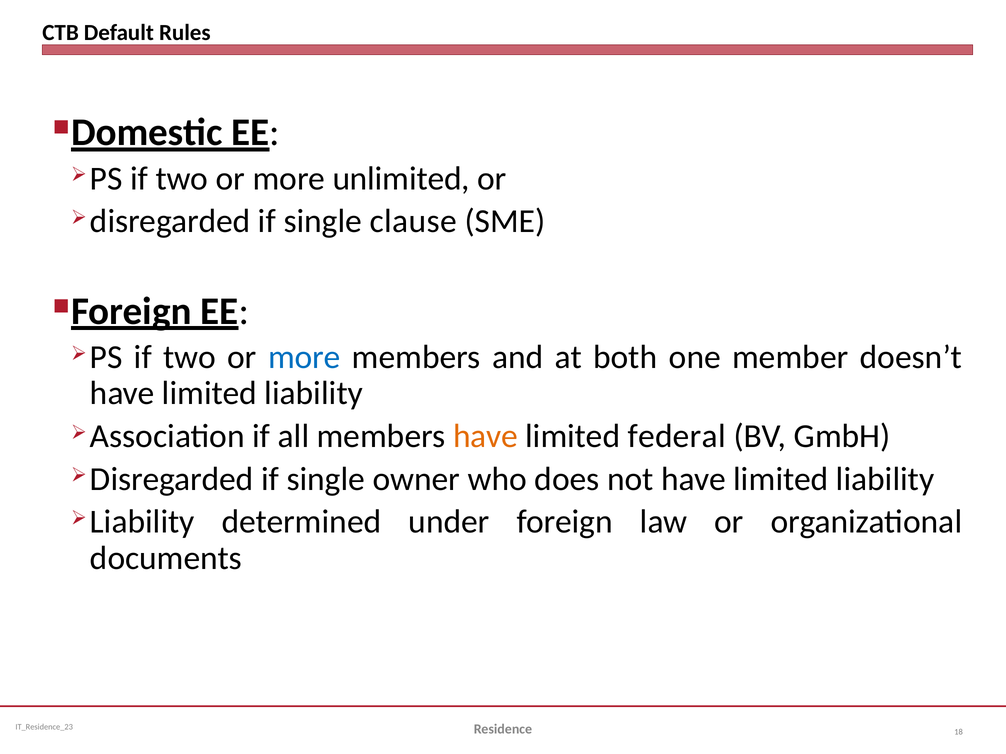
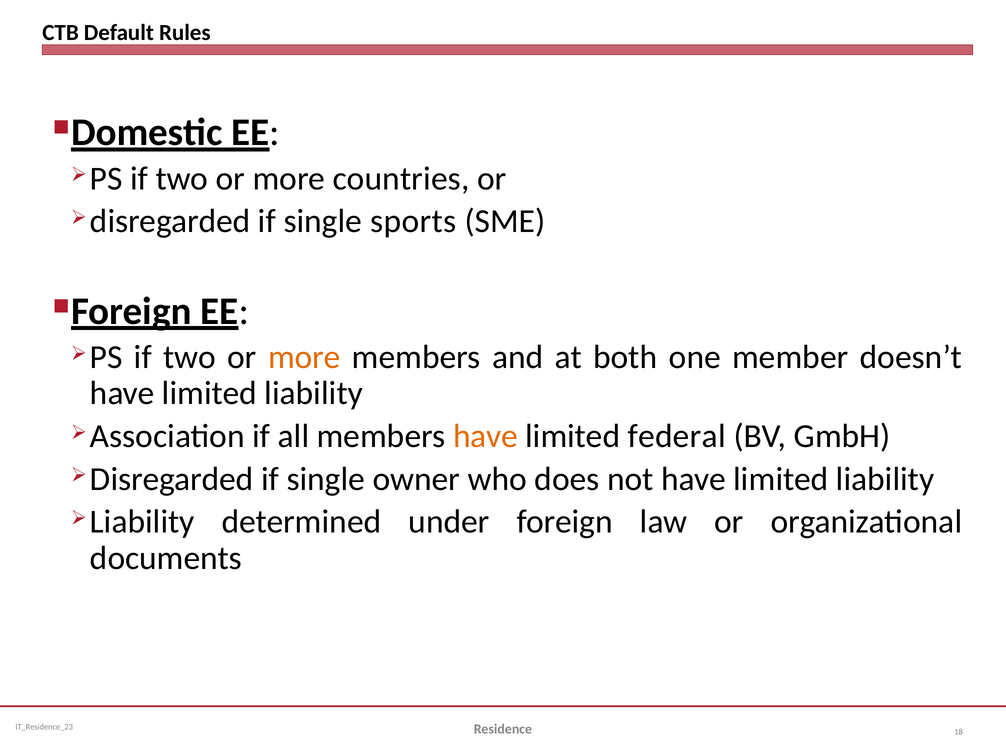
unlimited: unlimited -> countries (401, 179)
clause: clause -> sports (413, 221)
more colour: blue -> orange (304, 357)
